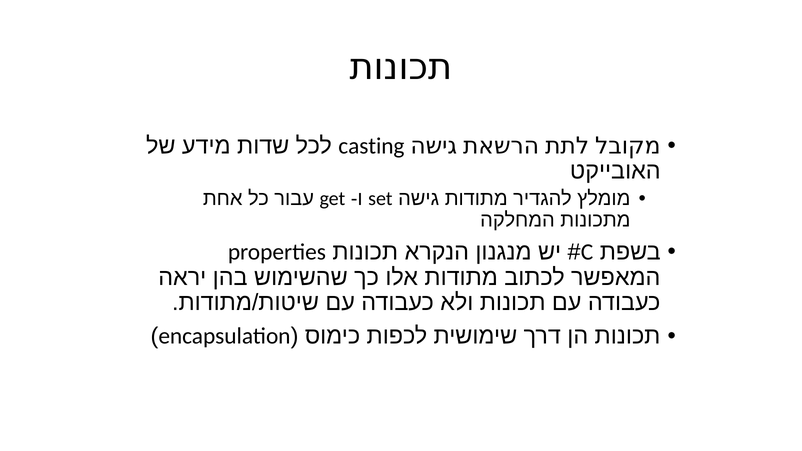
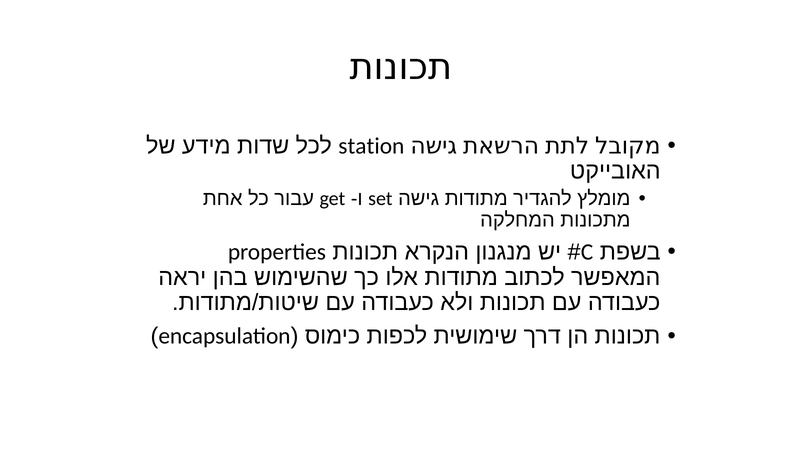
casting: casting -> station (371, 146)
